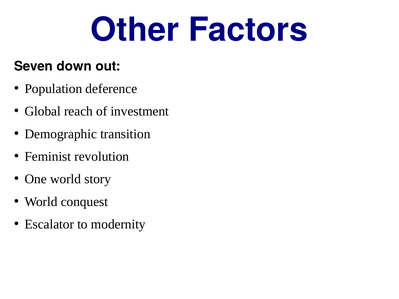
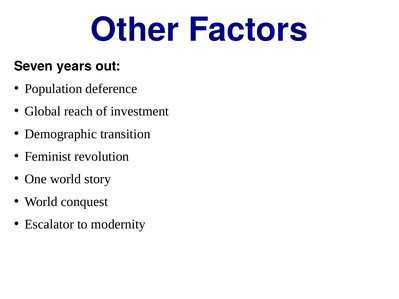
down: down -> years (74, 66)
